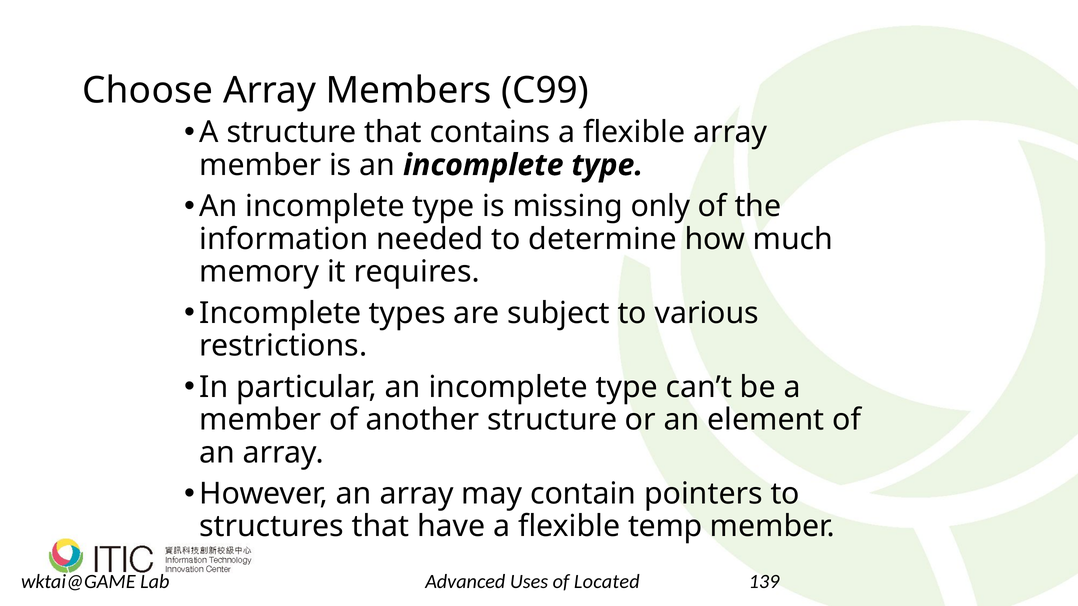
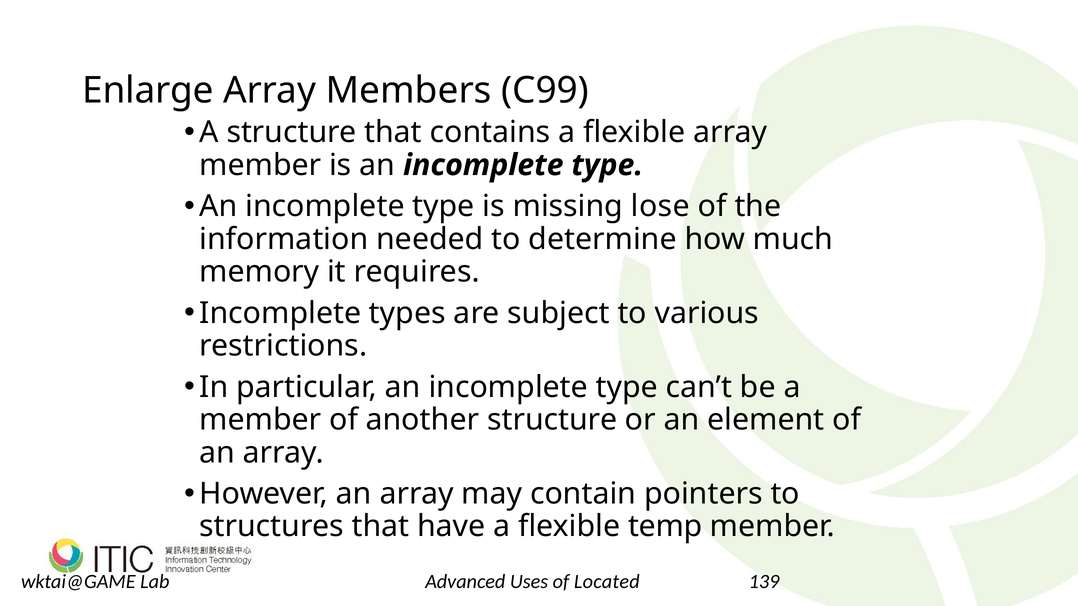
Choose: Choose -> Enlarge (148, 91)
only: only -> lose (660, 206)
